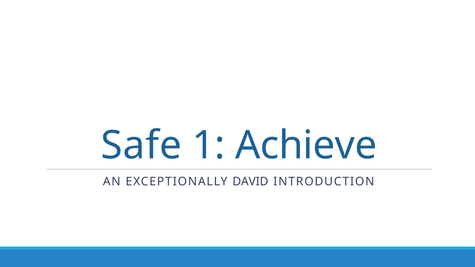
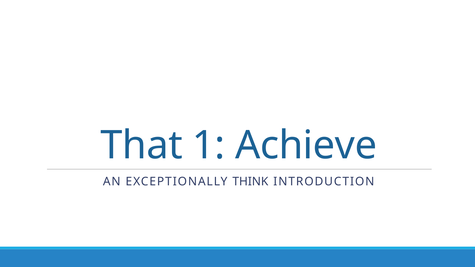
Safe: Safe -> That (142, 146)
DAVID: DAVID -> THINK (250, 182)
